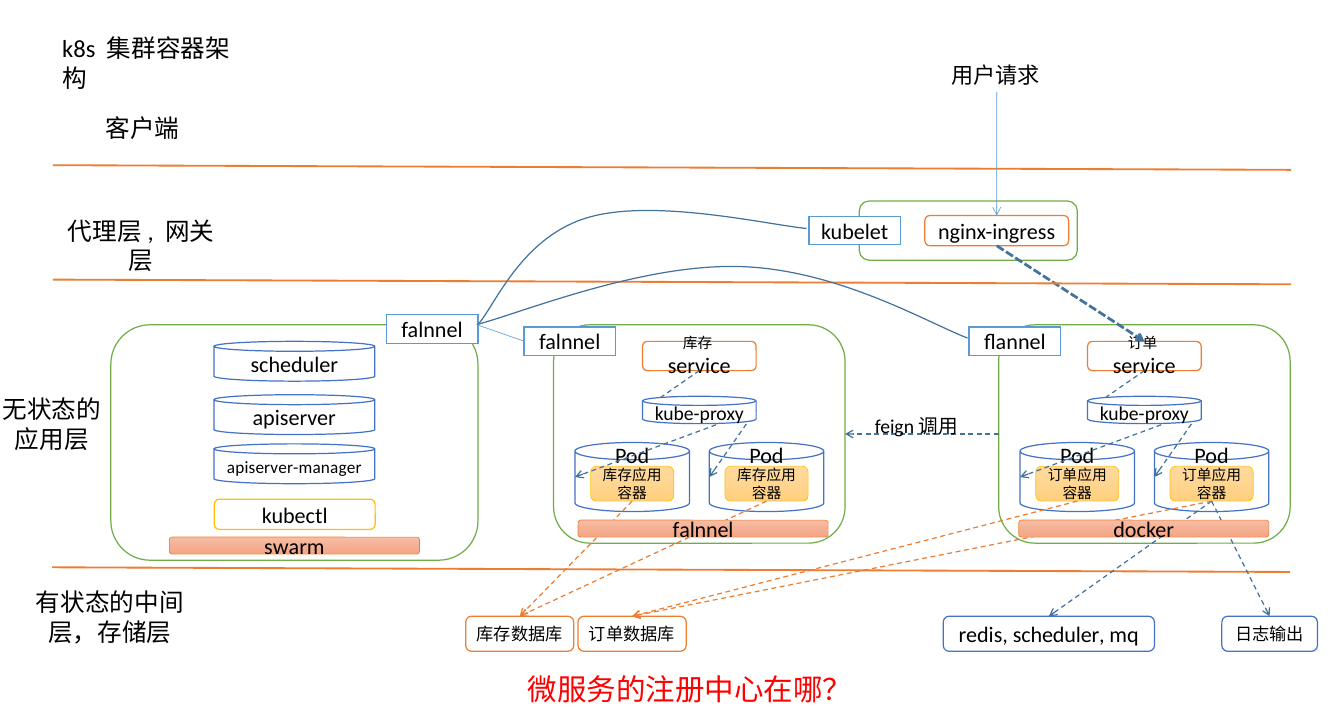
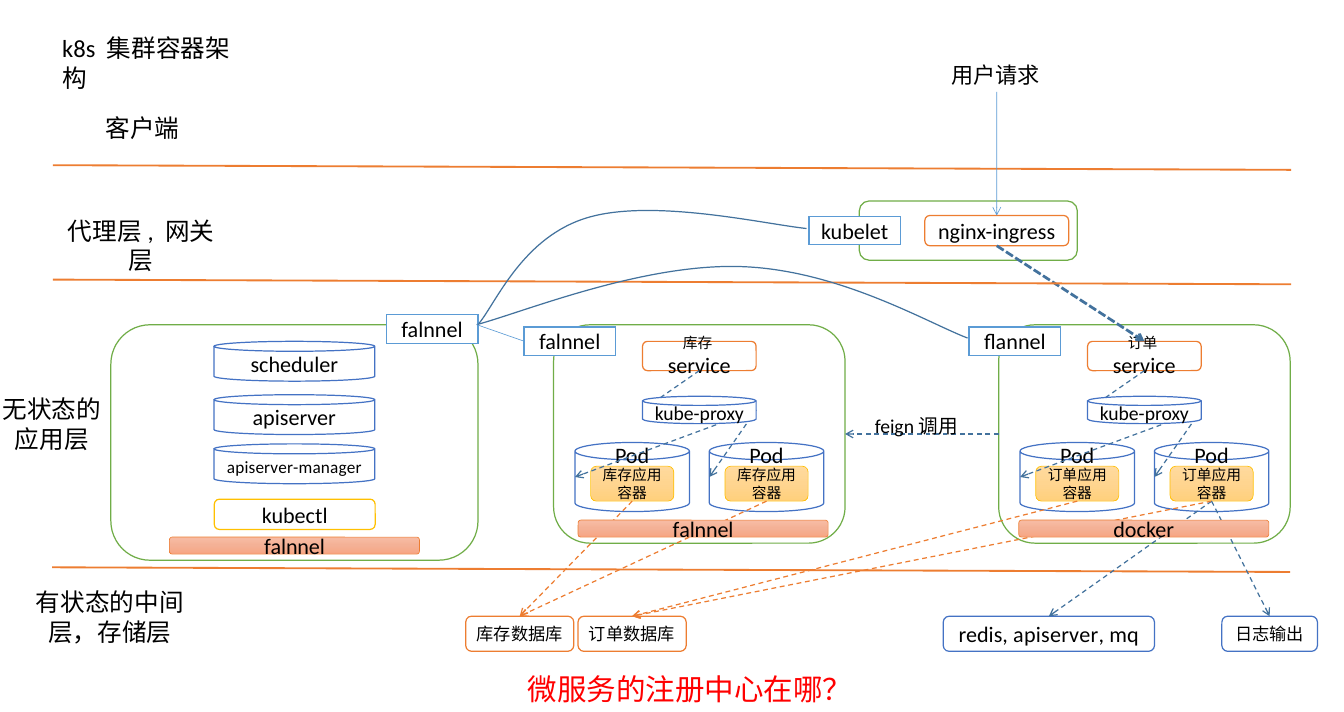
swarm: swarm -> falnnel (294, 548)
redis scheduler: scheduler -> apiserver (1059, 636)
